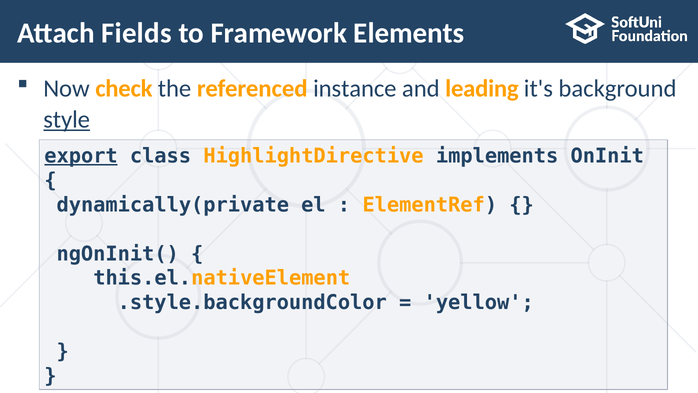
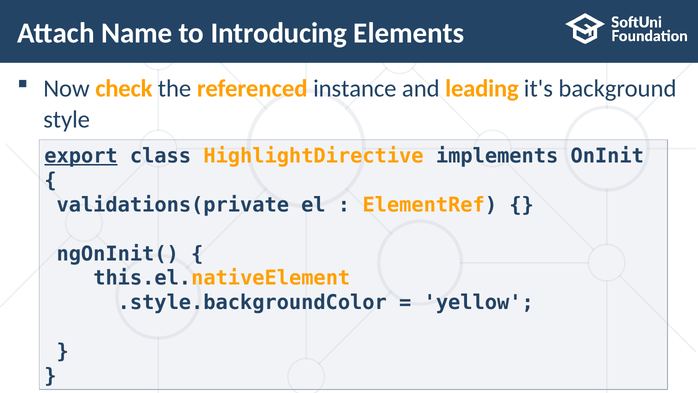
Fields: Fields -> Name (137, 33)
Framework: Framework -> Introducing (279, 33)
style underline: present -> none (67, 120)
dynamically(private: dynamically(private -> validations(private (173, 205)
